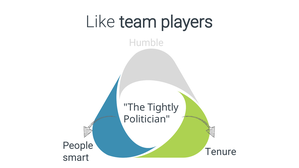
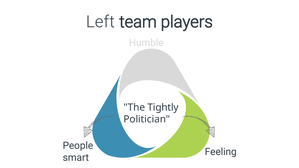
Like: Like -> Left (100, 22)
Tenure: Tenure -> Feeling (221, 152)
